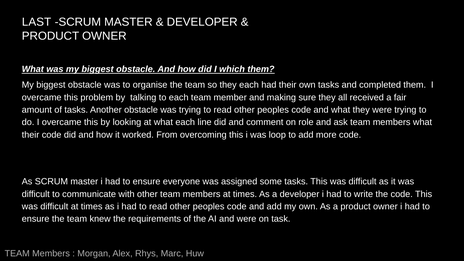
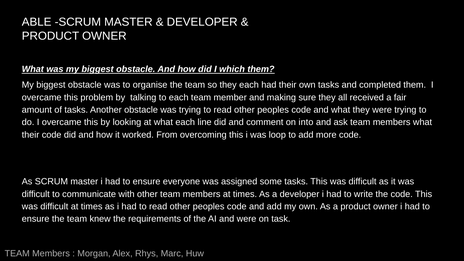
LAST: LAST -> ABLE (37, 22)
role: role -> into (306, 122)
